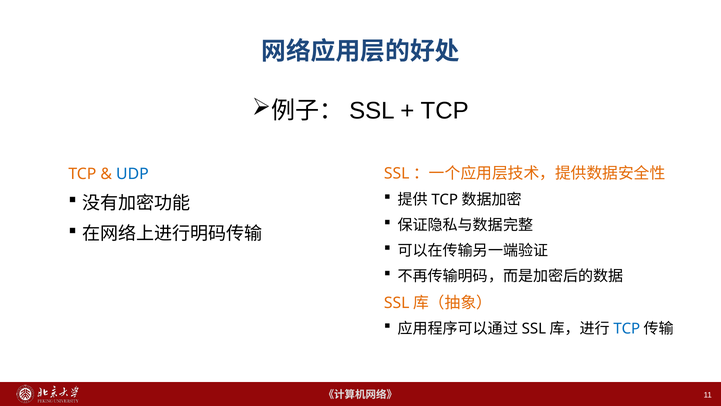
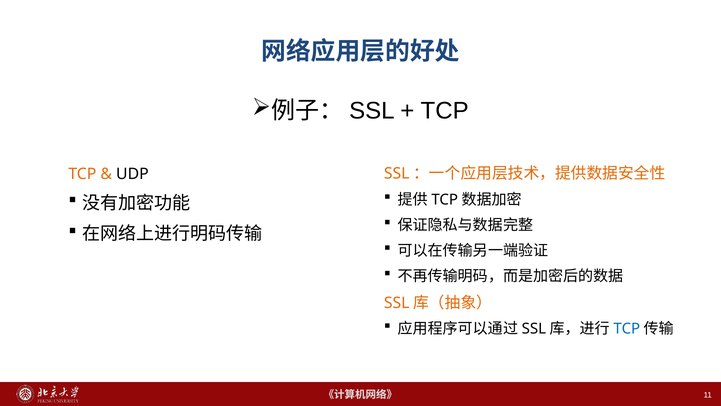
UDP colour: blue -> black (132, 174)
